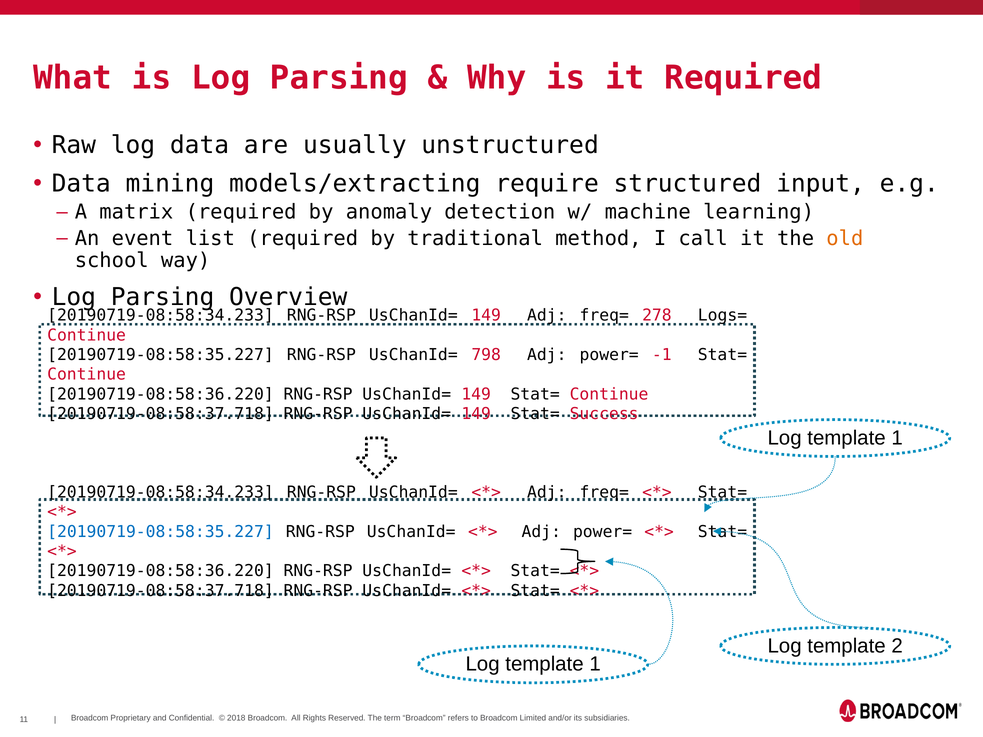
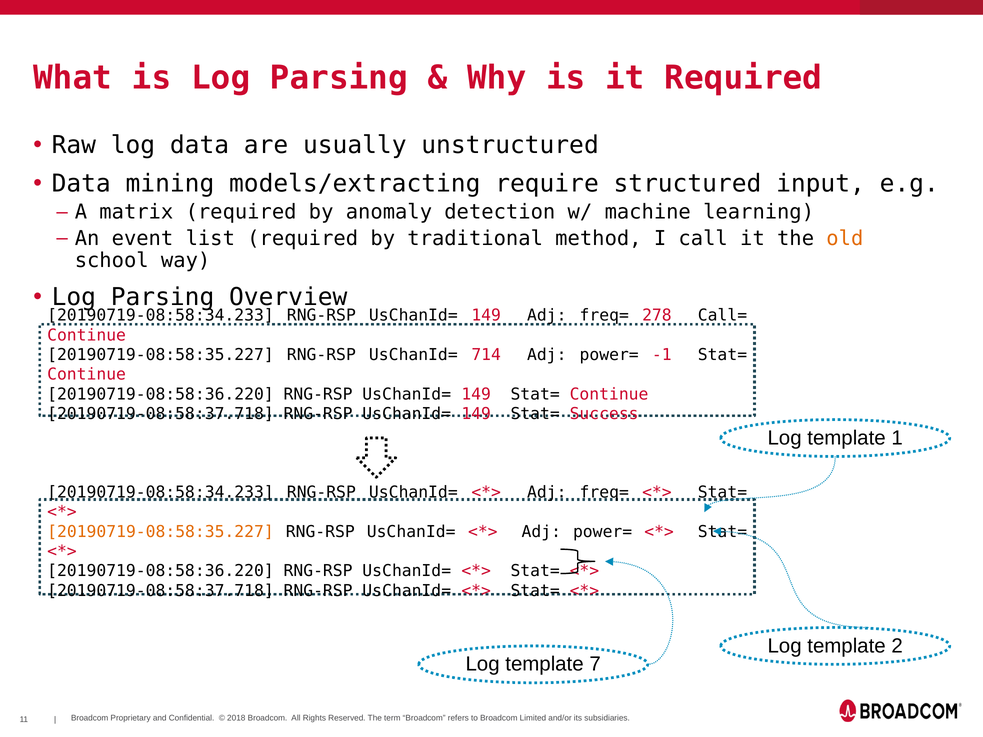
Logs=: Logs= -> Call= (722, 316)
798: 798 -> 714 (486, 355)
20190719-08:58:35.227 colour: blue -> orange (160, 532)
1: 1 -> 7 (595, 664)
